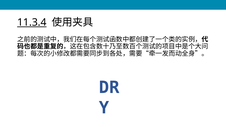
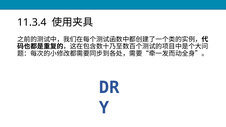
11.3.4 underline: present -> none (32, 22)
